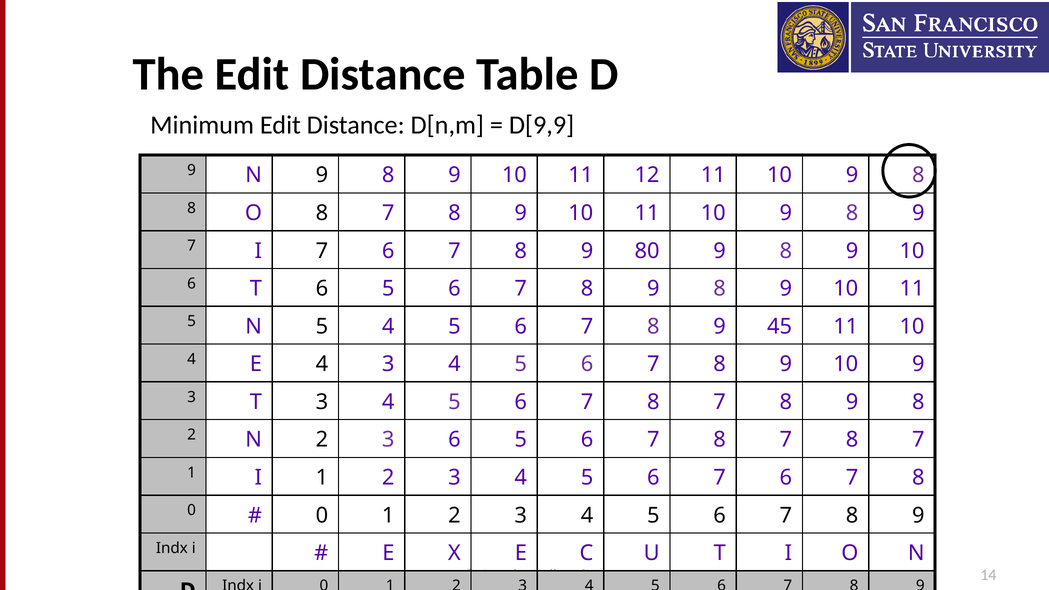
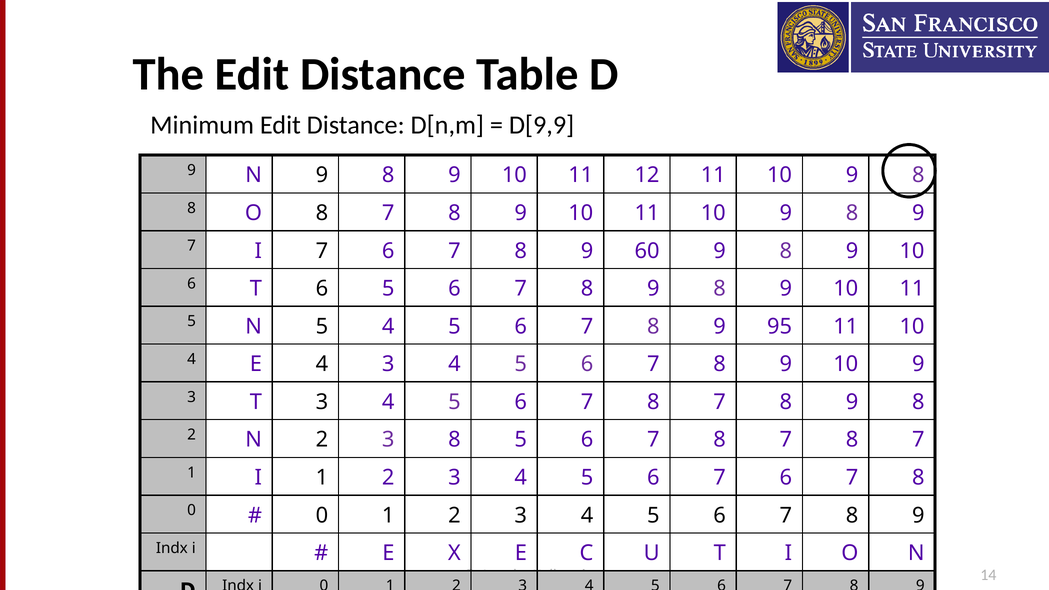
80: 80 -> 60 (647, 251)
45: 45 -> 95 (780, 326)
3 6: 6 -> 8 (454, 440)
